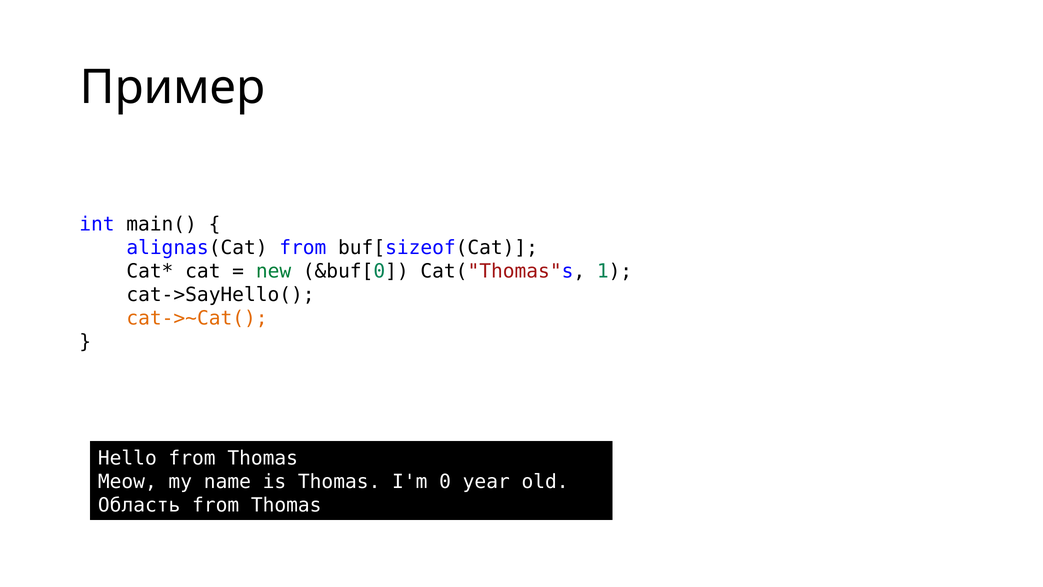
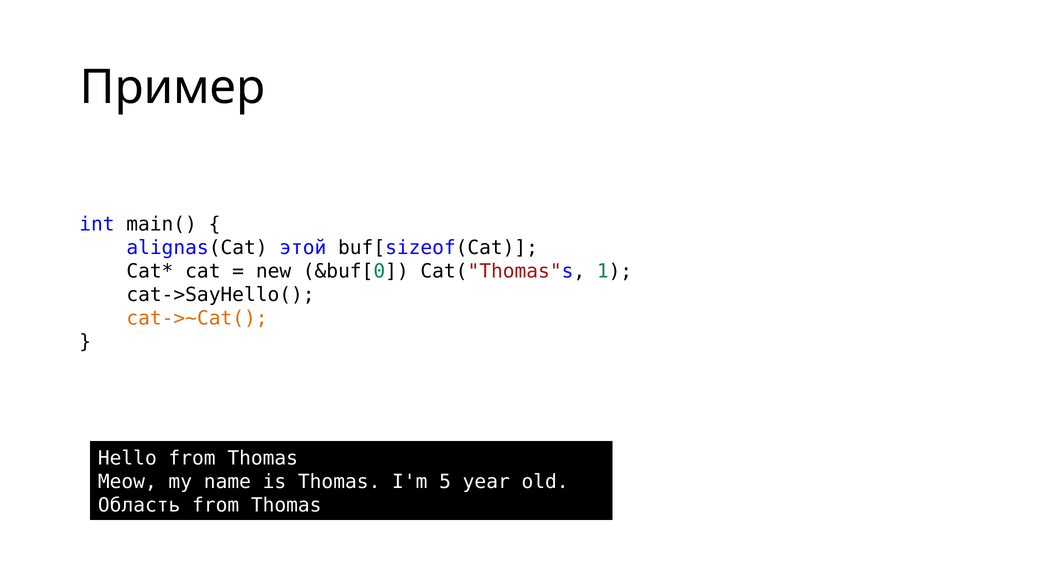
alignas(Cat from: from -> этой (303, 247)
new colour: green -> black (274, 271)
0: 0 -> 5 (445, 482)
